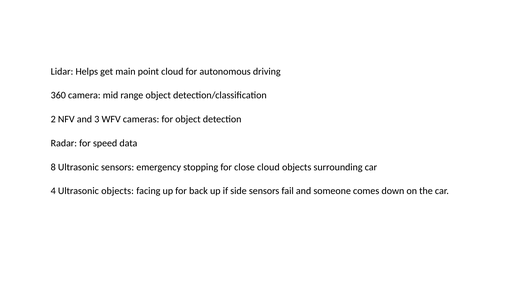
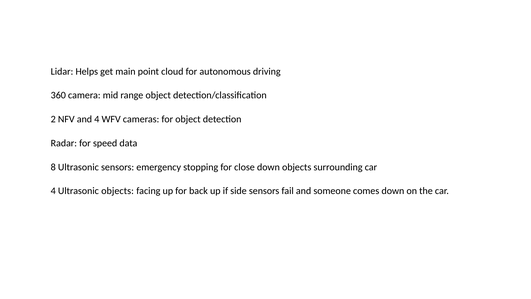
and 3: 3 -> 4 (97, 119)
close cloud: cloud -> down (268, 167)
